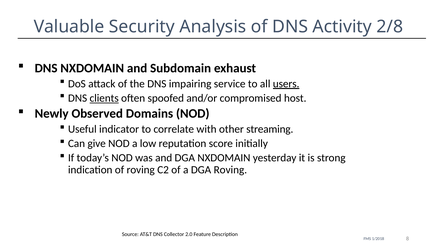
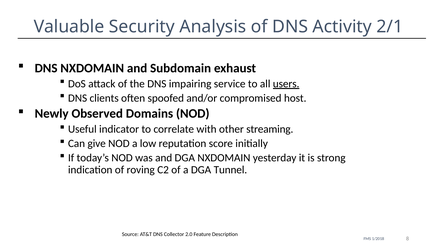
2/8: 2/8 -> 2/1 (390, 27)
clients underline: present -> none (104, 98)
DGA Roving: Roving -> Tunnel (230, 170)
